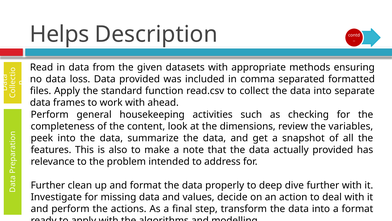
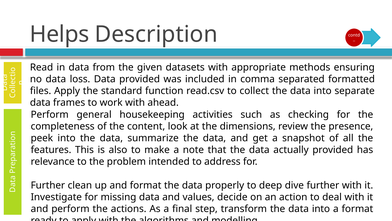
variables: variables -> presence (351, 126)
